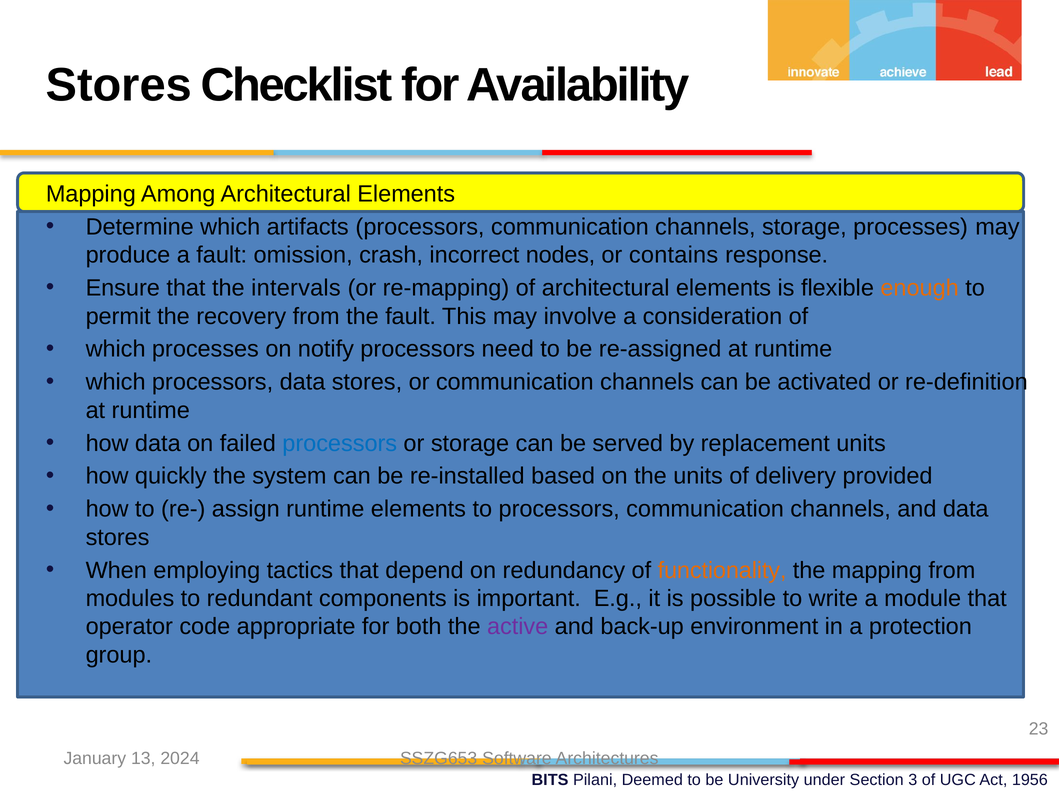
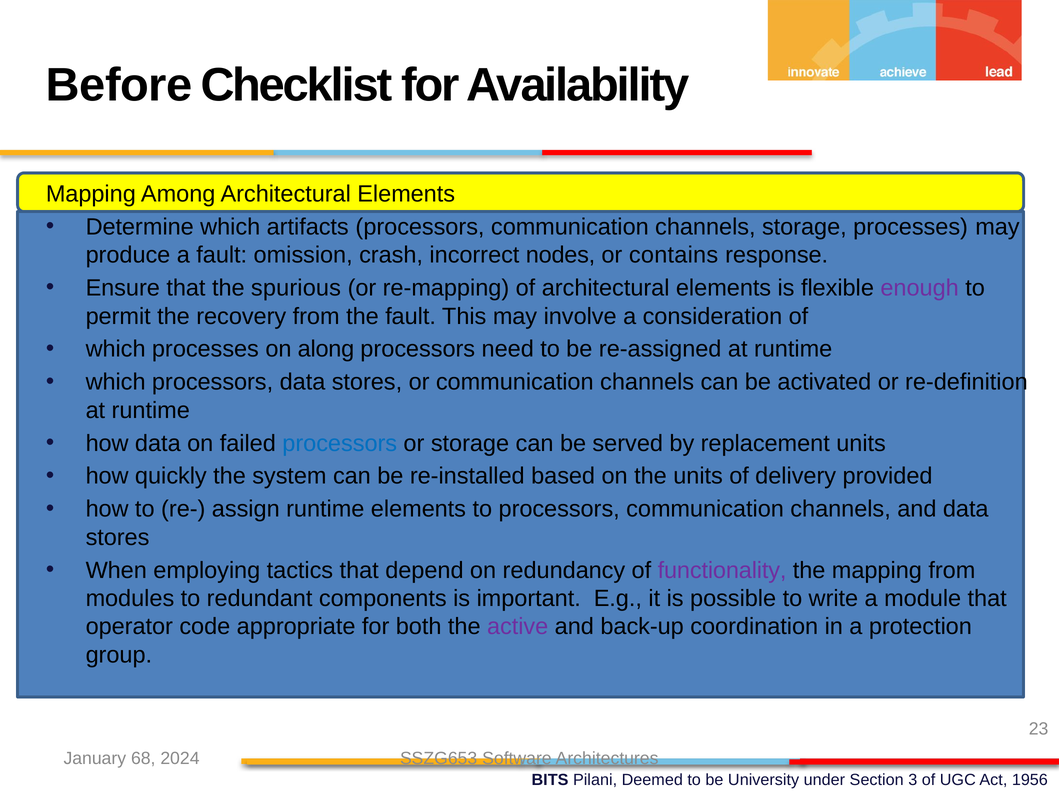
Stores: Stores -> Before (119, 85)
intervals: intervals -> spurious (296, 288)
enough colour: orange -> purple (920, 288)
notify: notify -> along (326, 349)
functionality colour: orange -> purple (722, 570)
environment: environment -> coordination (754, 627)
13: 13 -> 68 (143, 758)
